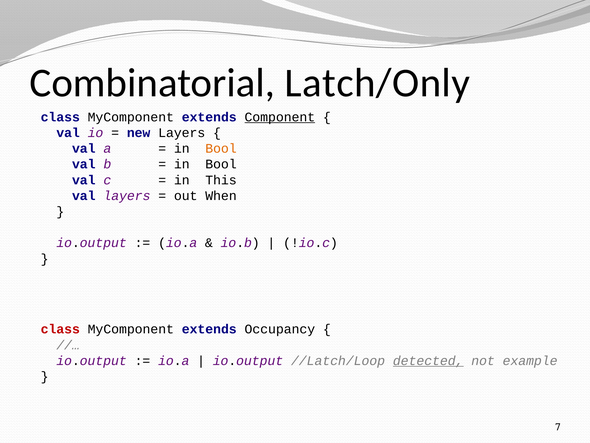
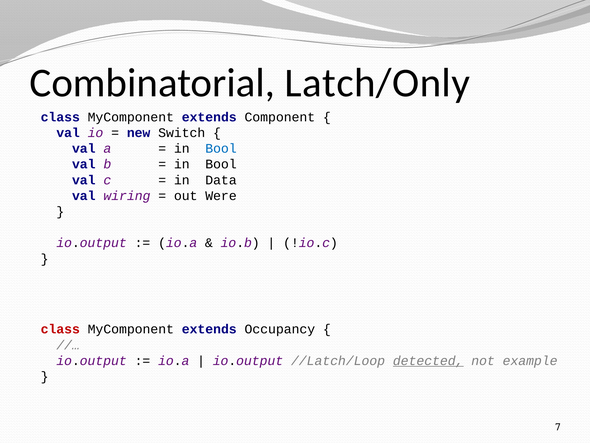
Component underline: present -> none (280, 117)
new Layers: Layers -> Switch (182, 133)
Bool colour: orange -> blue (221, 148)
This: This -> Data (221, 180)
val layers: layers -> wiring (127, 196)
When: When -> Were (221, 196)
